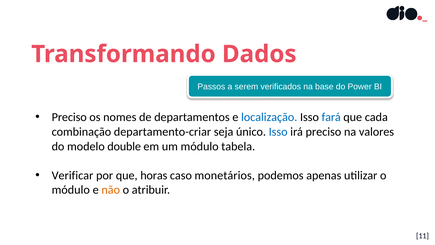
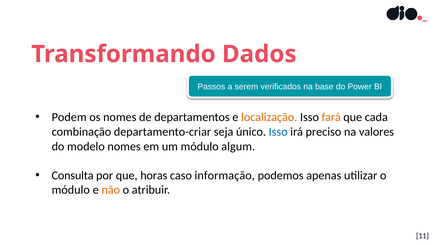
Preciso: Preciso -> Podem (69, 117)
localização colour: blue -> orange (269, 117)
fará colour: blue -> orange (331, 117)
modelo double: double -> nomes (124, 146)
tabela: tabela -> algum (238, 146)
Verificar: Verificar -> Consulta (73, 175)
monetários: monetários -> informação (225, 175)
